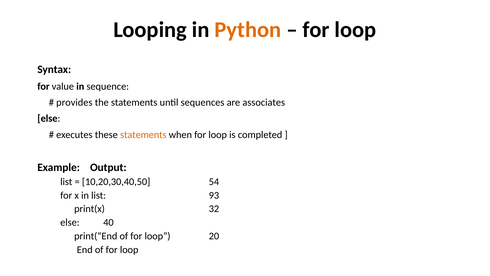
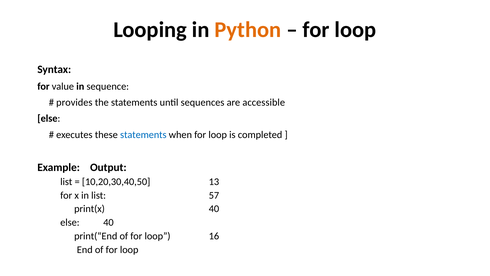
associates: associates -> accessible (264, 102)
statements colour: orange -> blue (143, 135)
54: 54 -> 13 (214, 182)
93: 93 -> 57 (214, 195)
print(x 32: 32 -> 40 (214, 209)
20: 20 -> 16 (214, 236)
